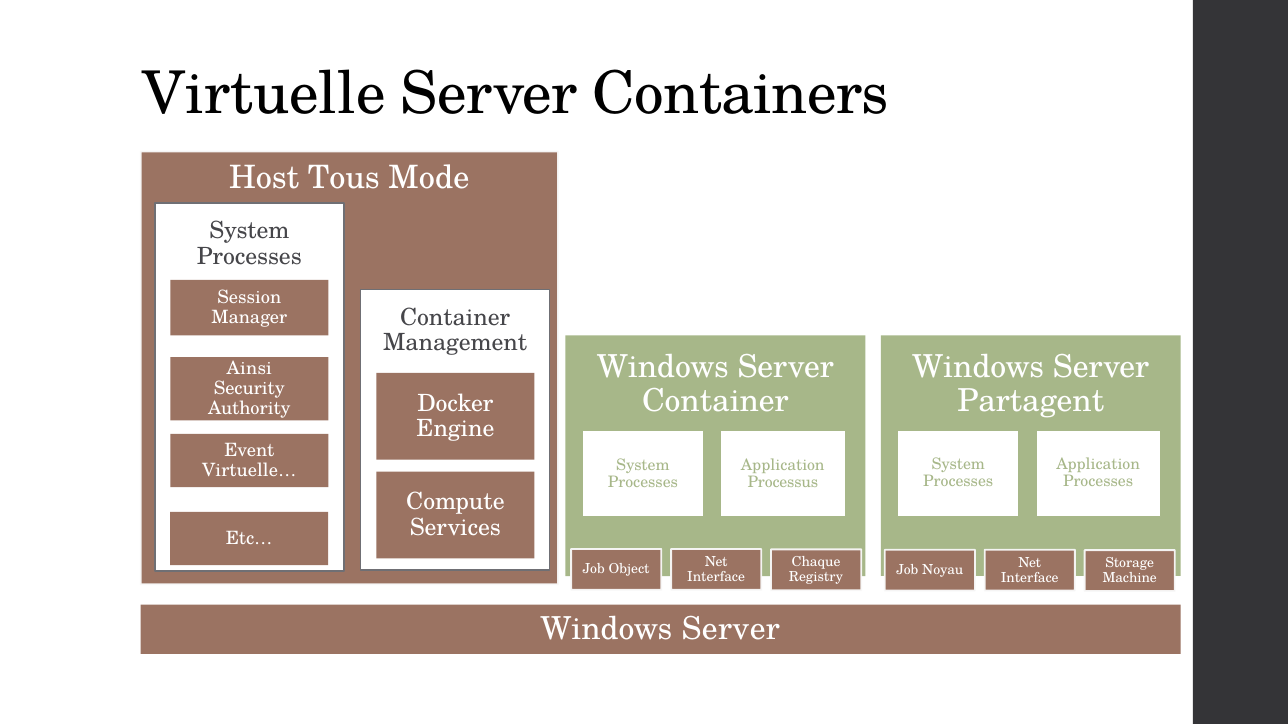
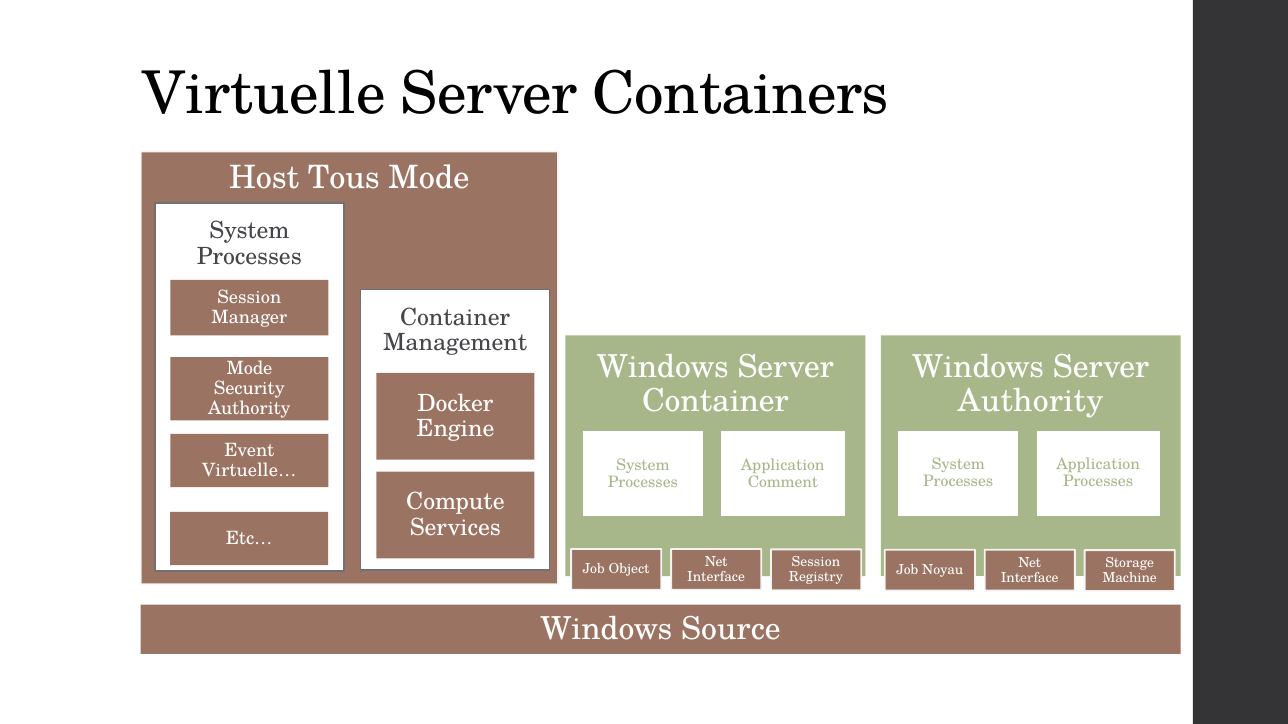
Ainsi: Ainsi -> Mode (250, 369)
Partagent: Partagent -> Authority (1031, 402)
Processus: Processus -> Comment (783, 482)
Chaque: Chaque -> Session (816, 563)
Server: Server -> Source (731, 629)
